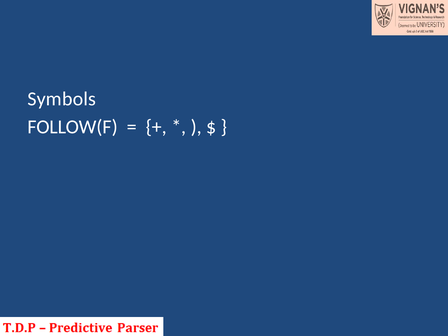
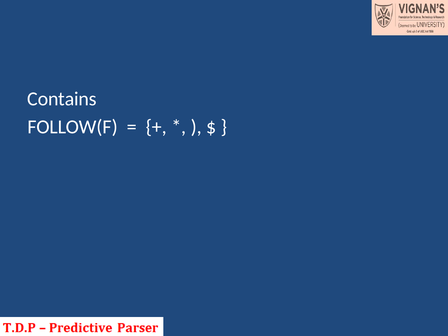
Symbols: Symbols -> Contains (62, 99)
